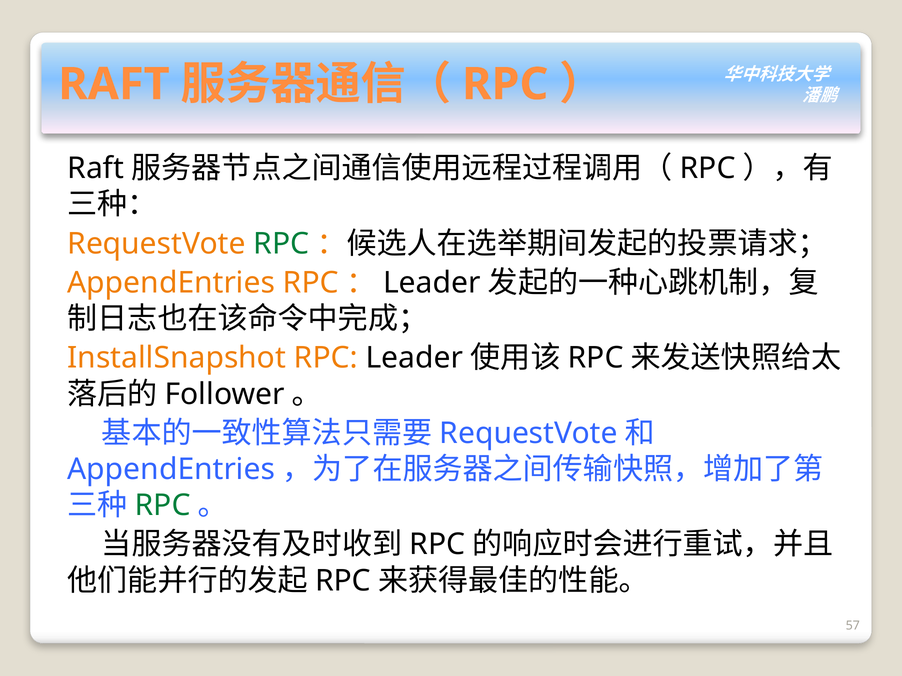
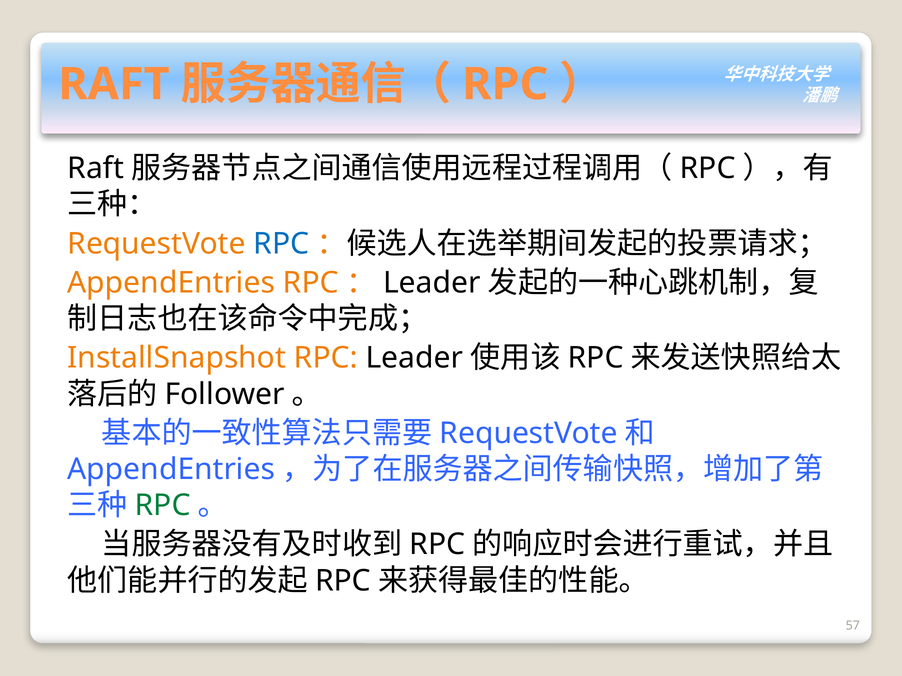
RPC colour: green -> blue (281, 244)
